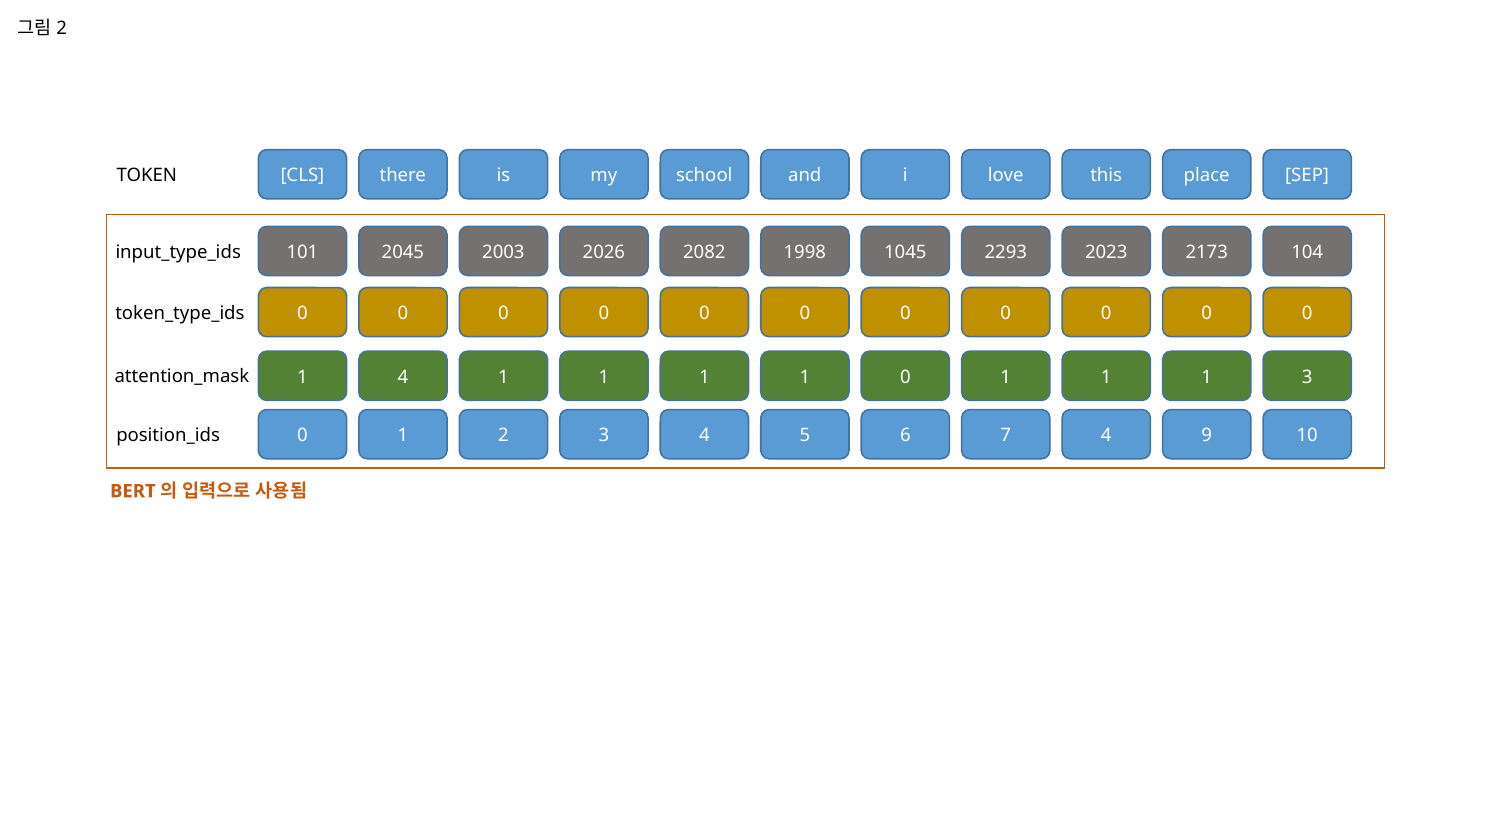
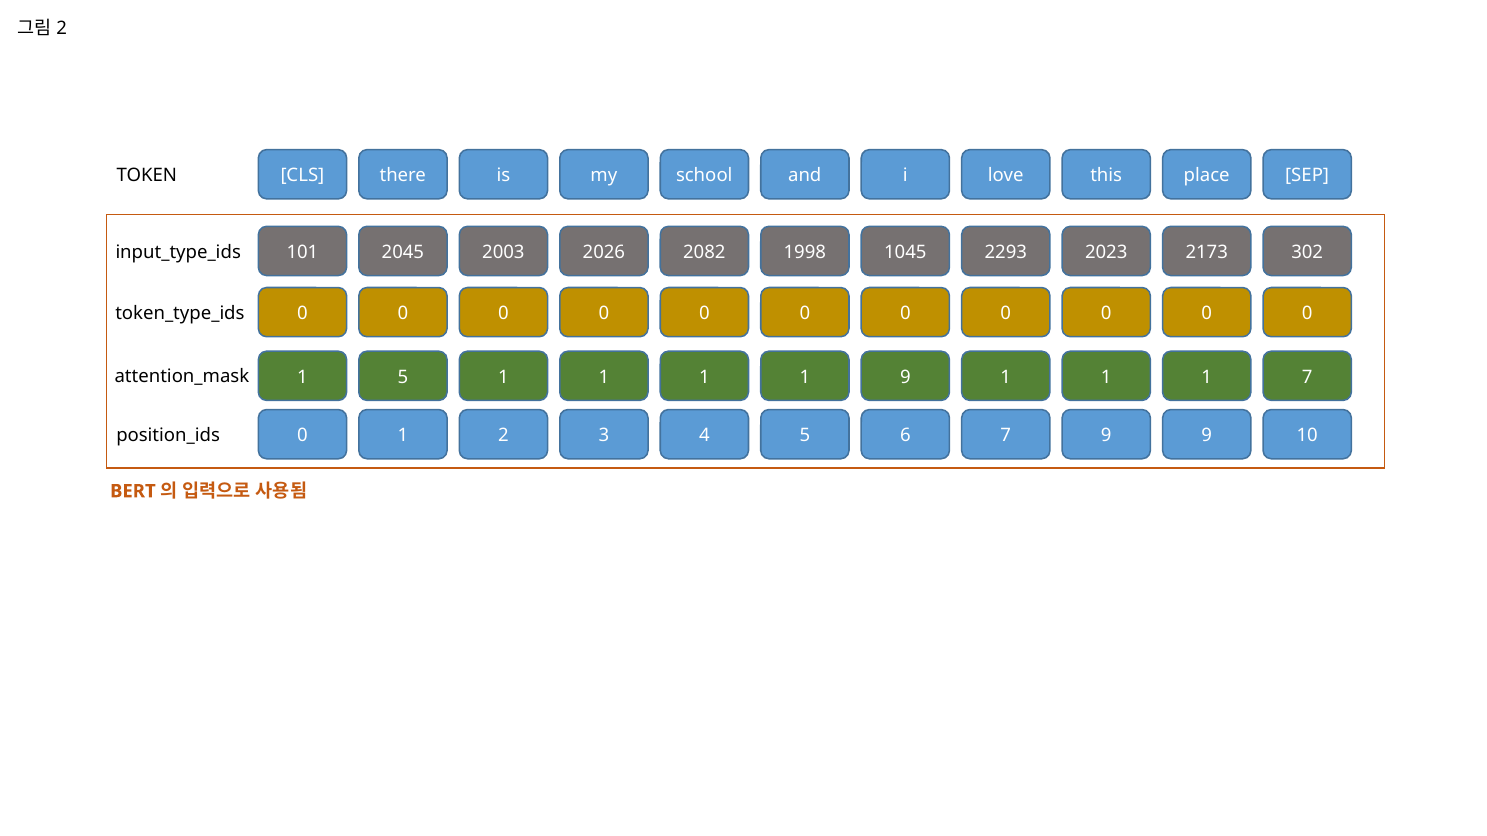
104: 104 -> 302 (1307, 252)
1 4: 4 -> 5 (403, 377)
1 0: 0 -> 9 (905, 377)
1 3: 3 -> 7 (1307, 377)
7 4: 4 -> 9 (1106, 436)
